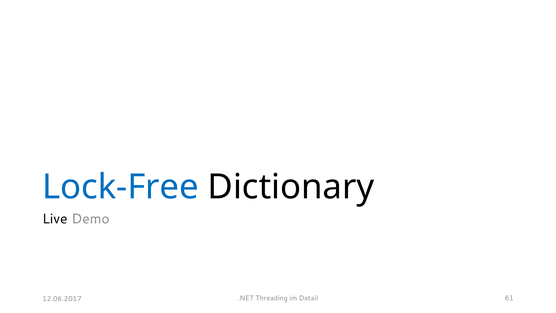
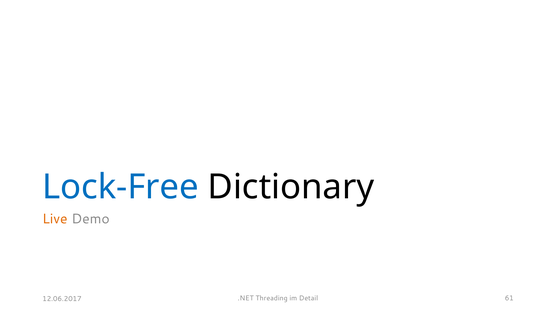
Live colour: black -> orange (55, 219)
